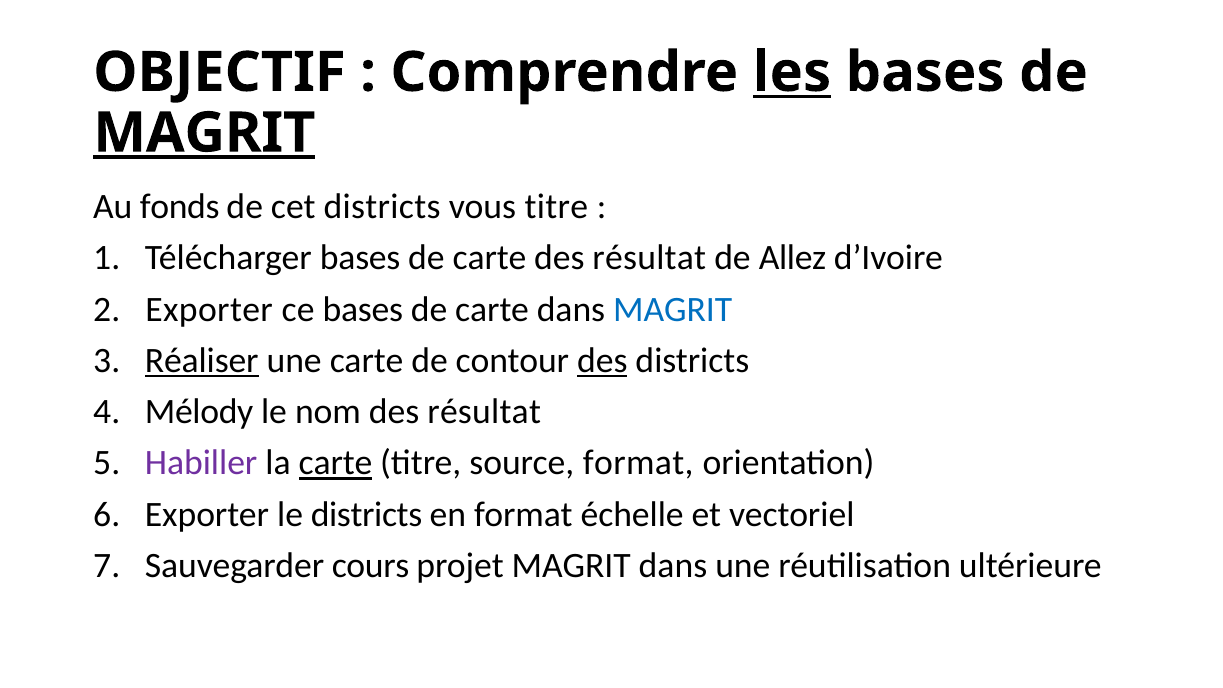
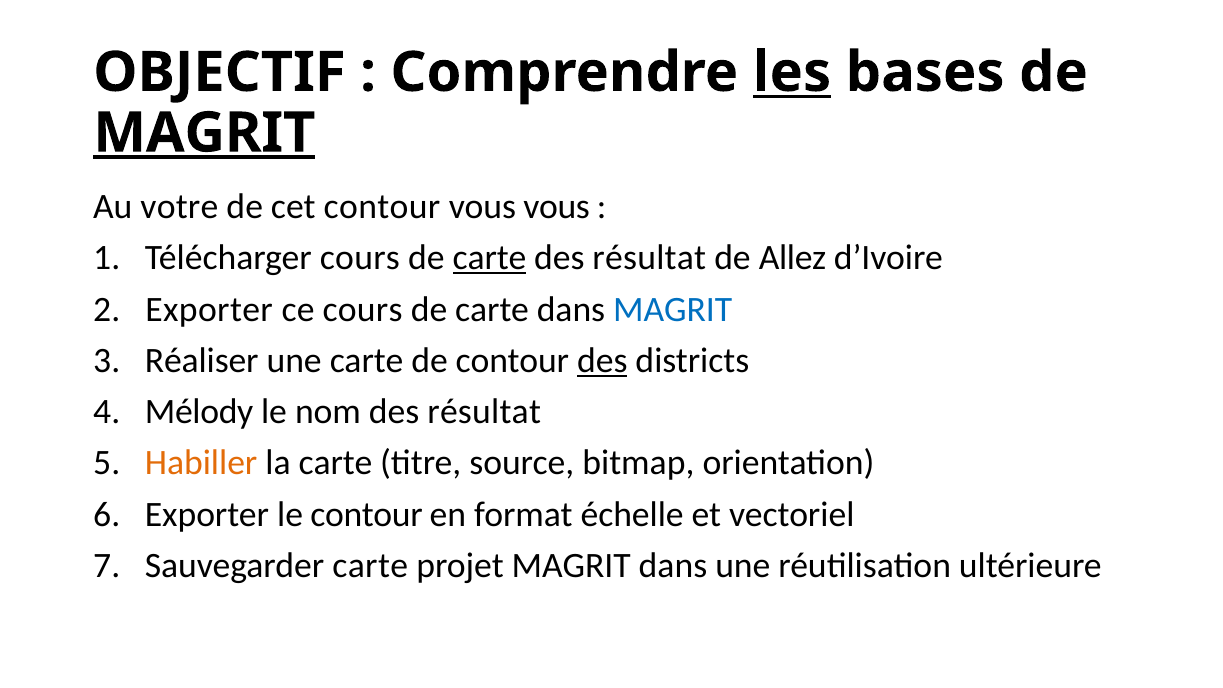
fonds: fonds -> votre (179, 207)
cet districts: districts -> contour (382, 207)
vous titre: titre -> vous (557, 207)
Télécharger bases: bases -> cours (360, 258)
carte underline: none -> present (489, 258)
ce bases: bases -> cours (363, 309)
Réaliser underline: present -> none (202, 361)
Habiller colour: purple -> orange (201, 463)
carte underline: present -> none (336, 463)
source format: format -> bitmap (638, 463)
le districts: districts -> contour (367, 514)
Sauvegarder cours: cours -> carte (370, 566)
